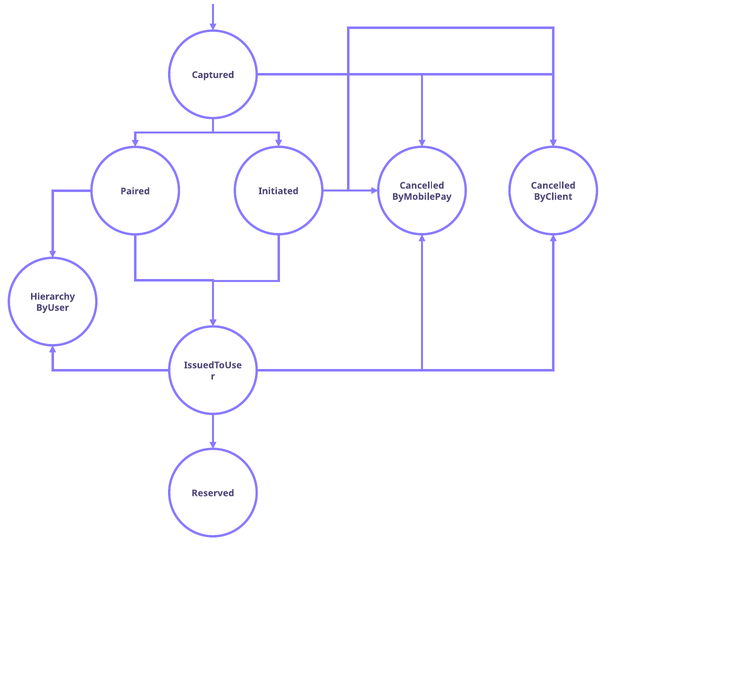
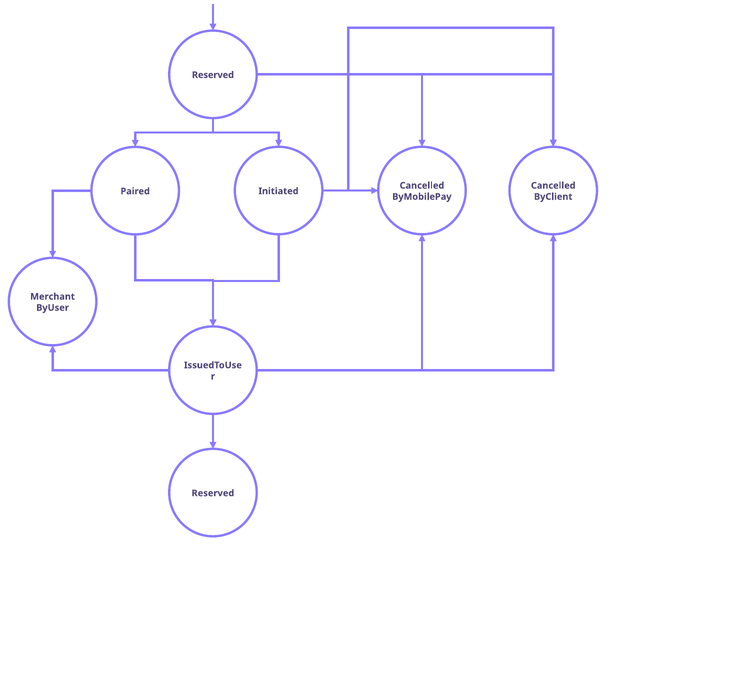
Captured: Captured -> Reserved (213, 75)
Hierarchy: Hierarchy -> Merchant (53, 297)
